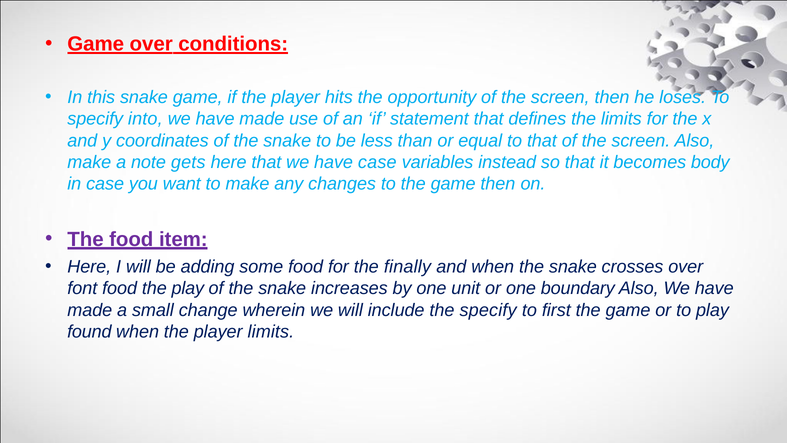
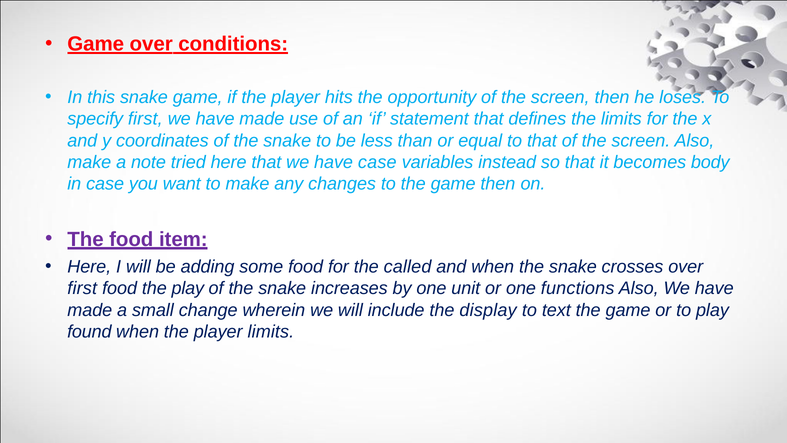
specify into: into -> first (145, 119)
gets: gets -> tried (188, 162)
finally: finally -> called (408, 267)
font: font -> first (82, 288)
boundary: boundary -> functions (578, 288)
the specify: specify -> display (488, 310)
first: first -> text (556, 310)
